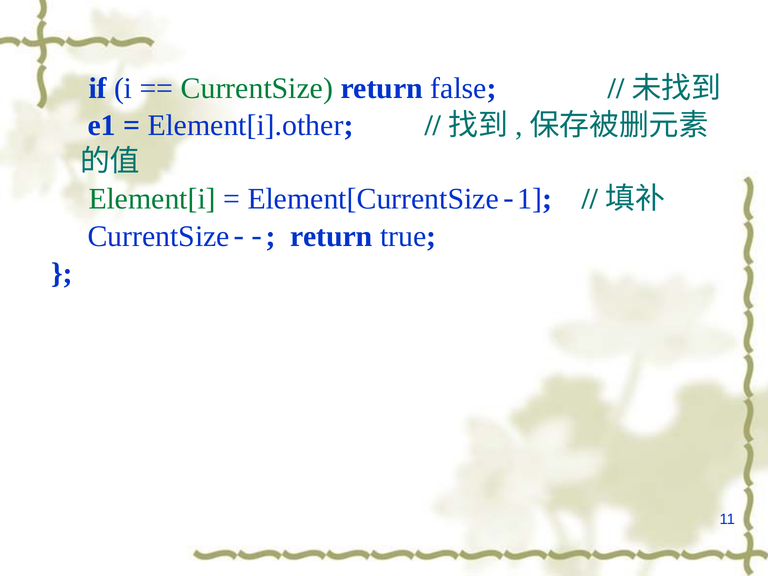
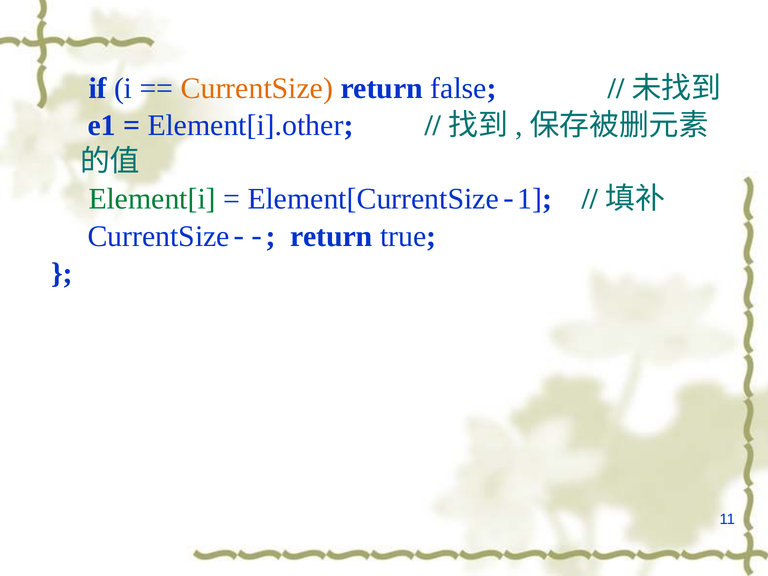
CurrentSize colour: green -> orange (257, 88)
